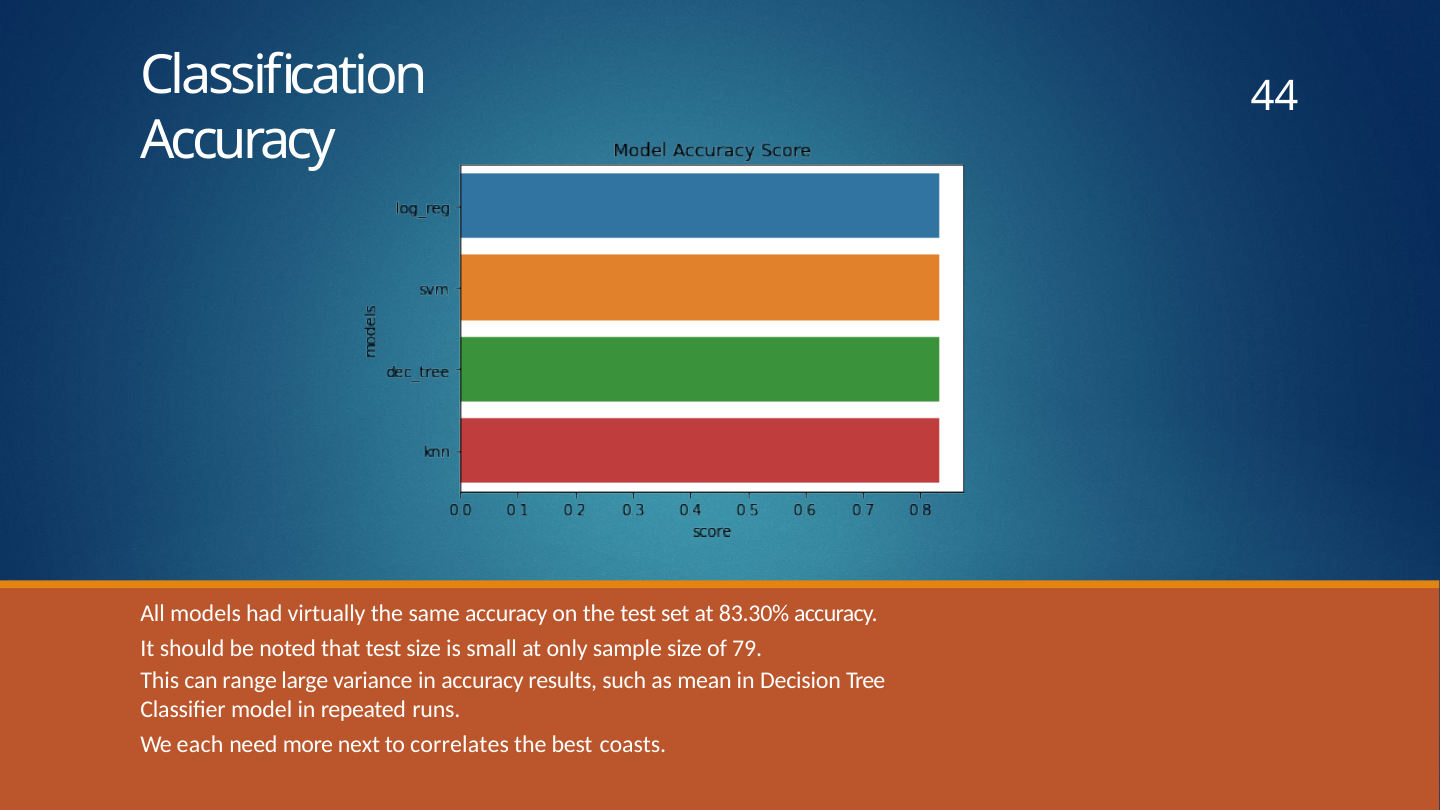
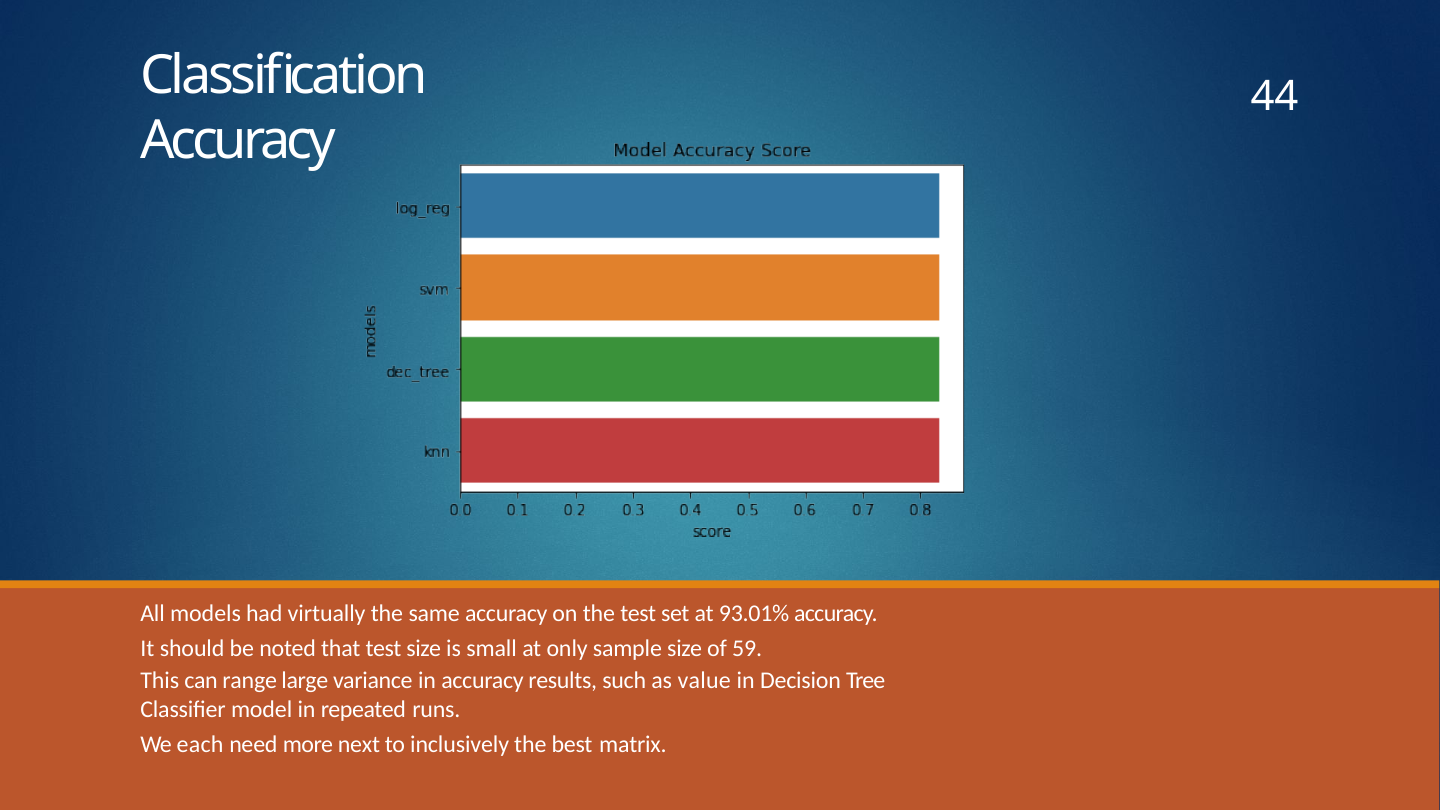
83.30%: 83.30% -> 93.01% (754, 614)
79: 79 -> 59 (747, 648)
mean: mean -> value (704, 681)
correlates: correlates -> inclusively (460, 745)
coasts: coasts -> matrix (633, 745)
